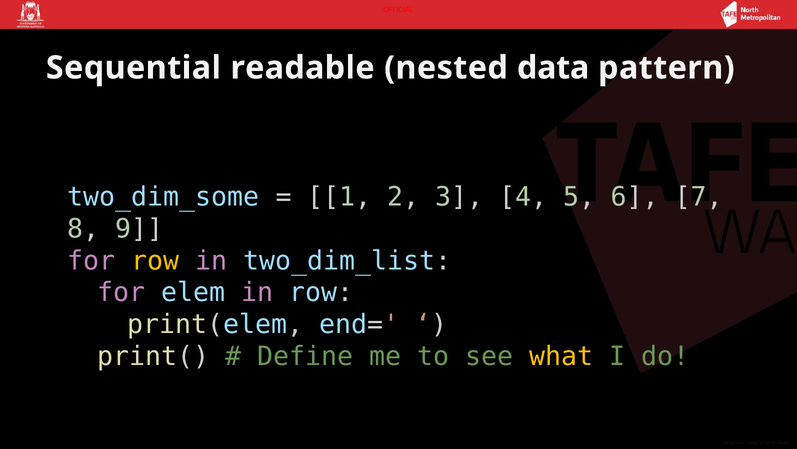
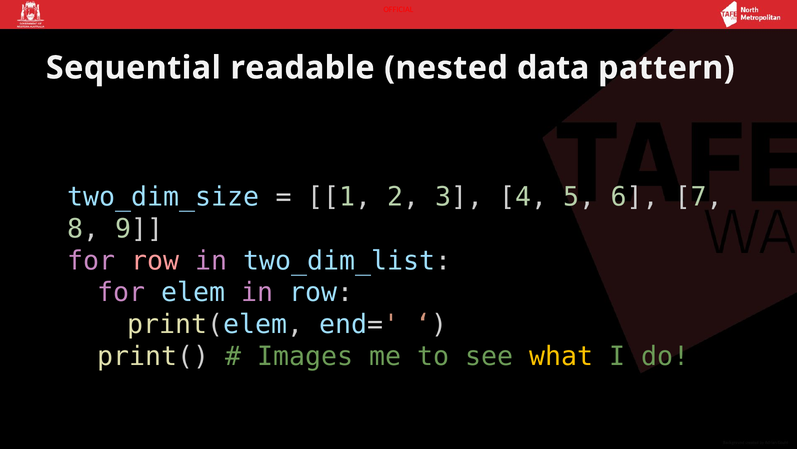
two_dim_some: two_dim_some -> two_dim_size (163, 197)
row colour: yellow -> pink (155, 260)
Define: Define -> Images (305, 356)
